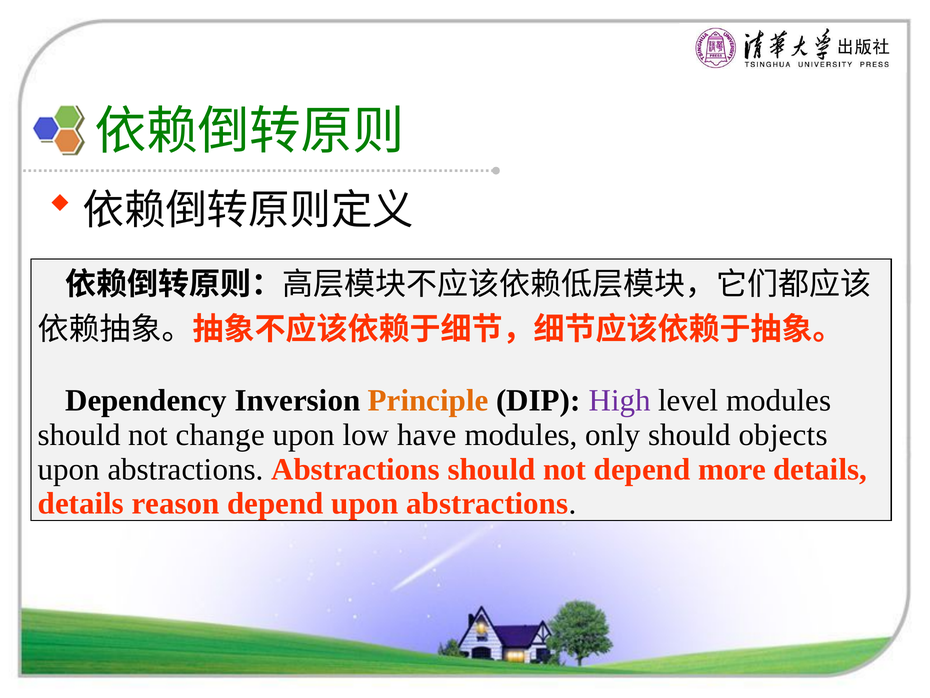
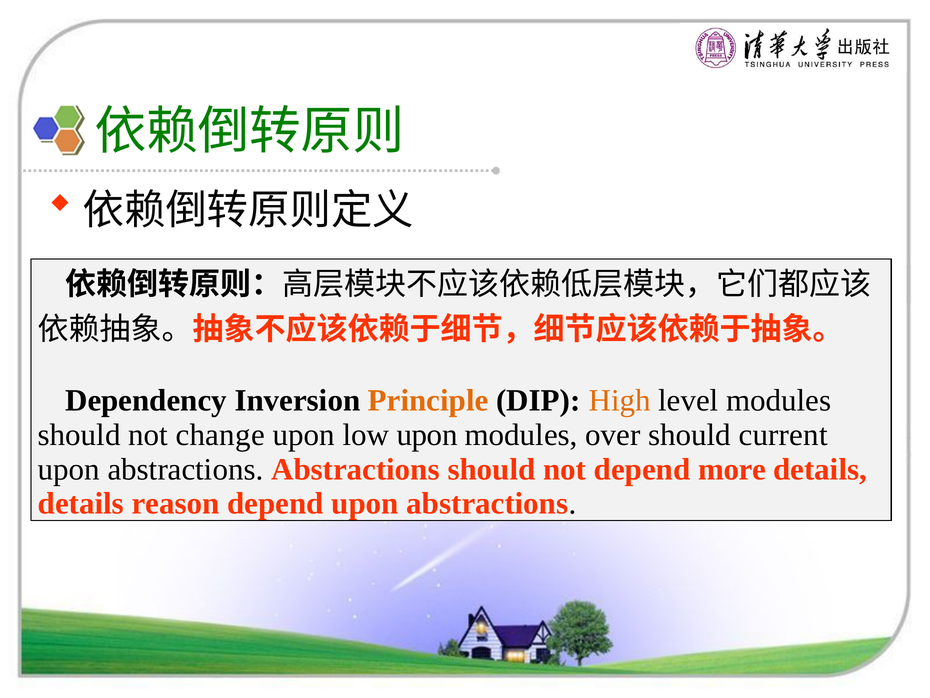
High colour: purple -> orange (620, 400)
low have: have -> upon (427, 435)
only: only -> over (613, 435)
objects: objects -> current (783, 435)
